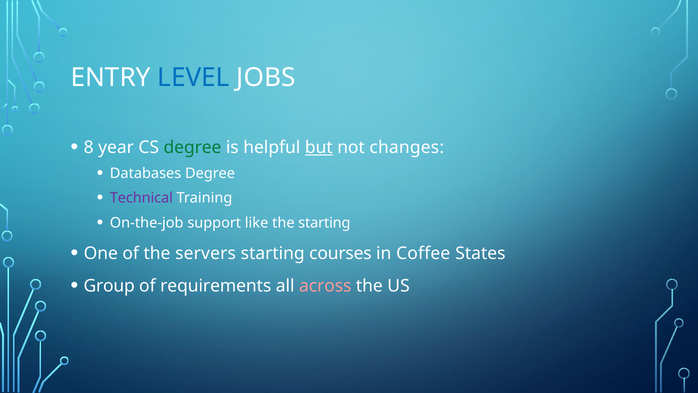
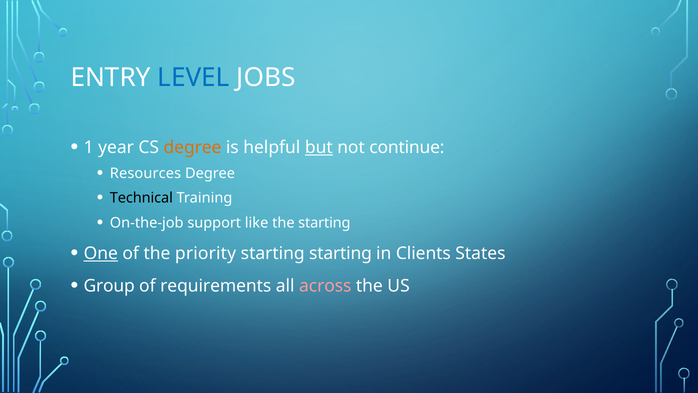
8: 8 -> 1 (89, 147)
degree colour: green -> orange (193, 147)
changes: changes -> continue (407, 147)
Databases: Databases -> Resources (145, 173)
Technical colour: purple -> black (141, 198)
One underline: none -> present (101, 253)
servers: servers -> priority (206, 253)
starting courses: courses -> starting (340, 253)
Coffee: Coffee -> Clients (423, 253)
